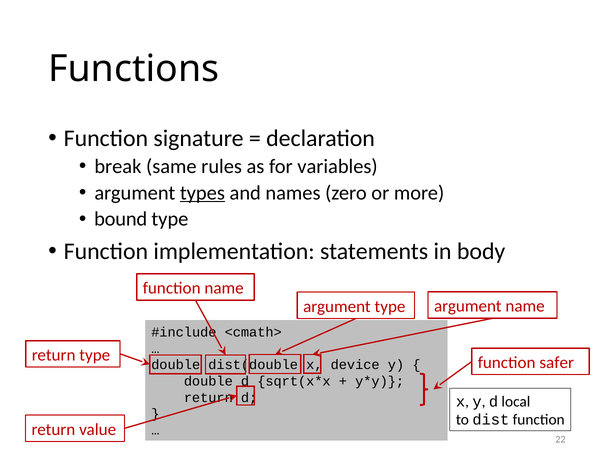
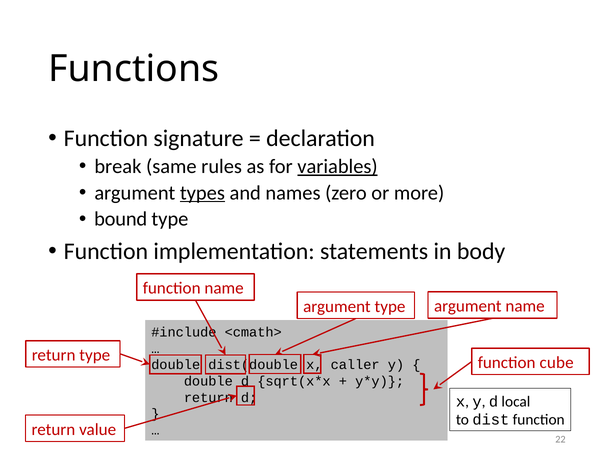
variables underline: none -> present (337, 167)
safer: safer -> cube (557, 363)
device: device -> caller (355, 365)
